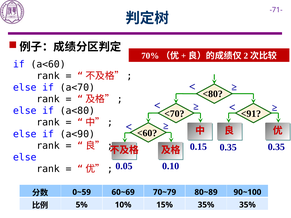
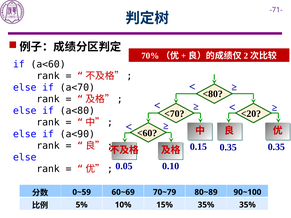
<91: <91 -> <20 (251, 114)
